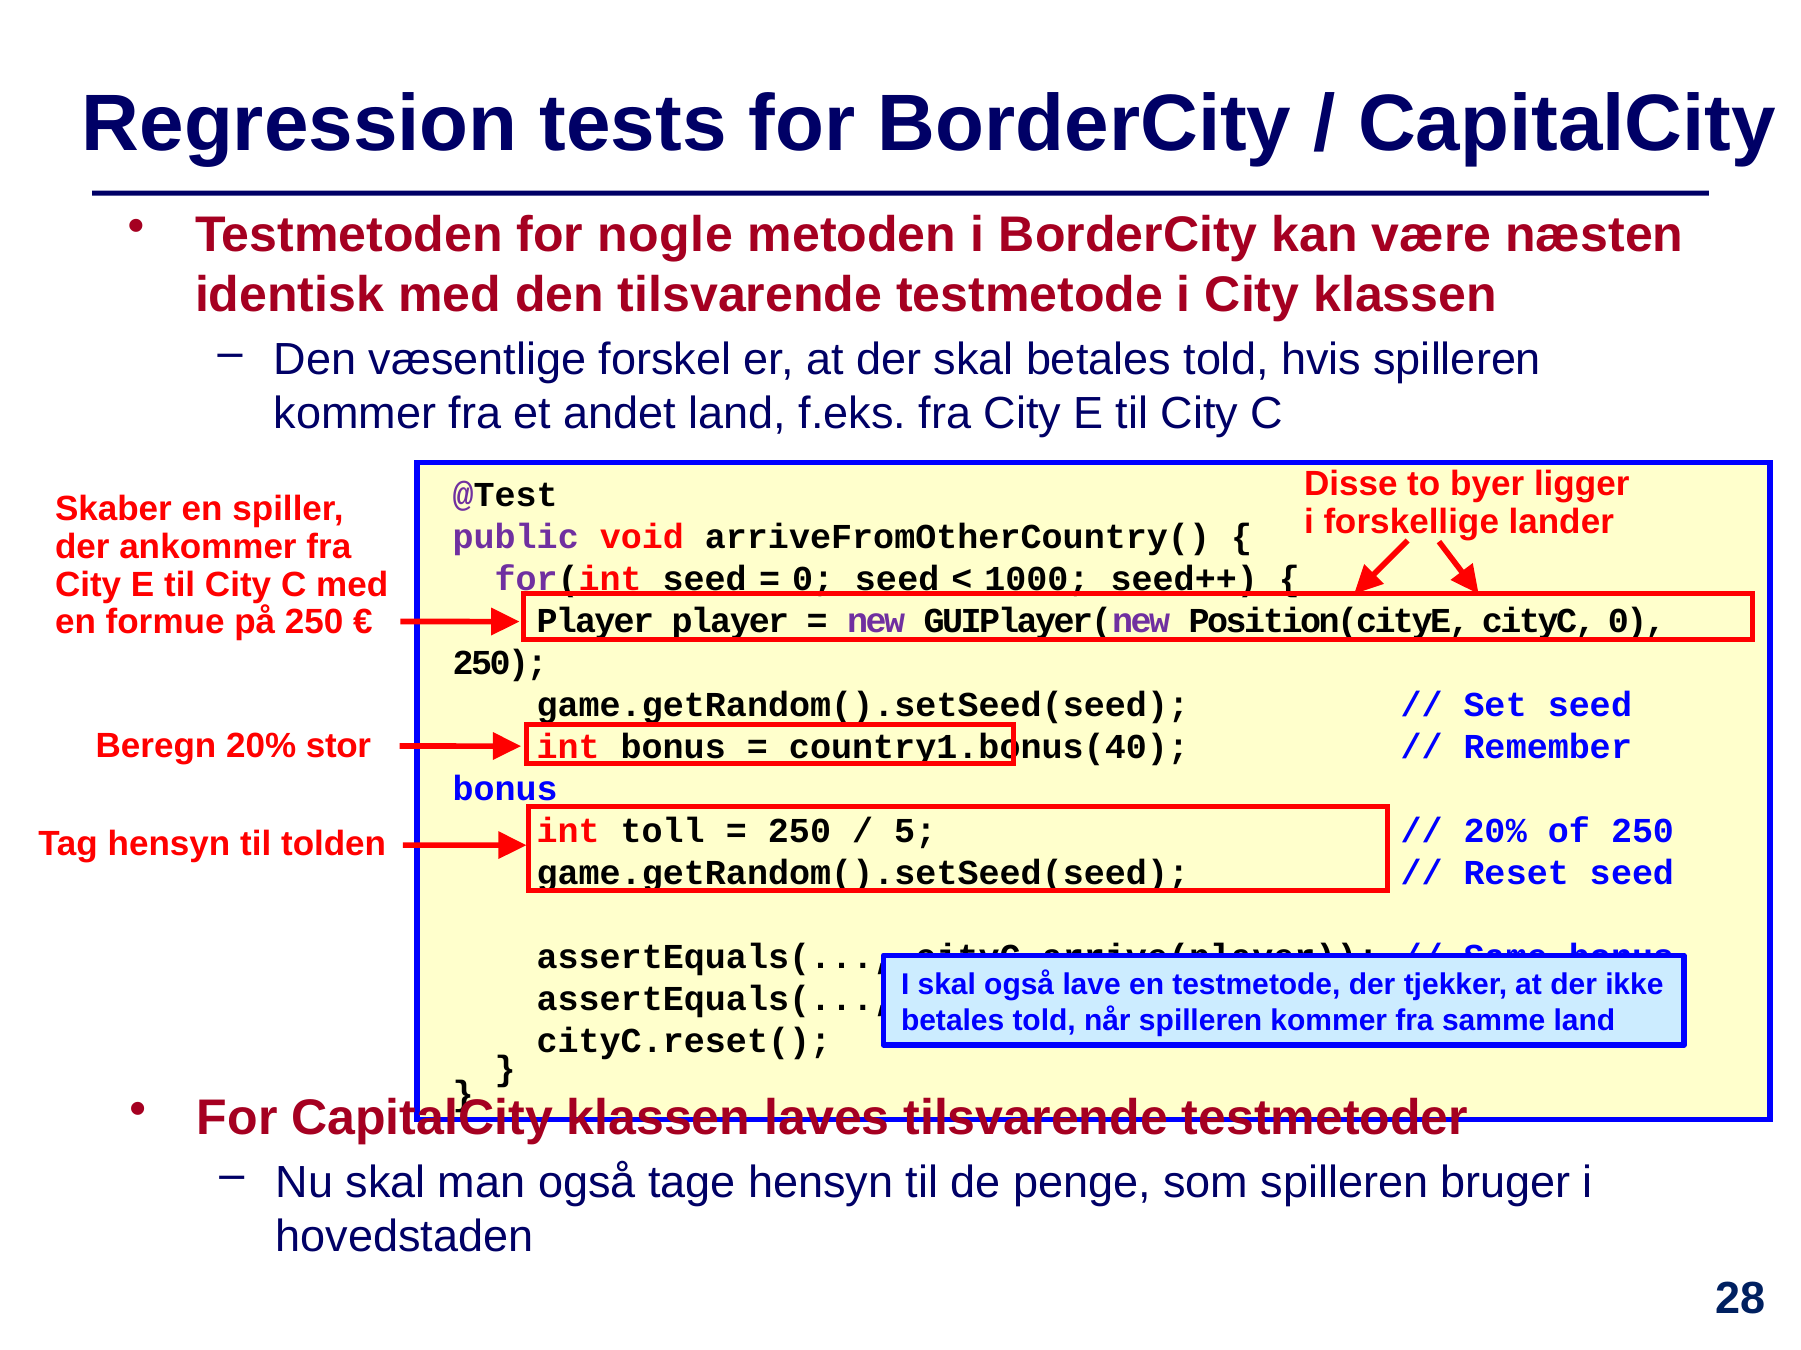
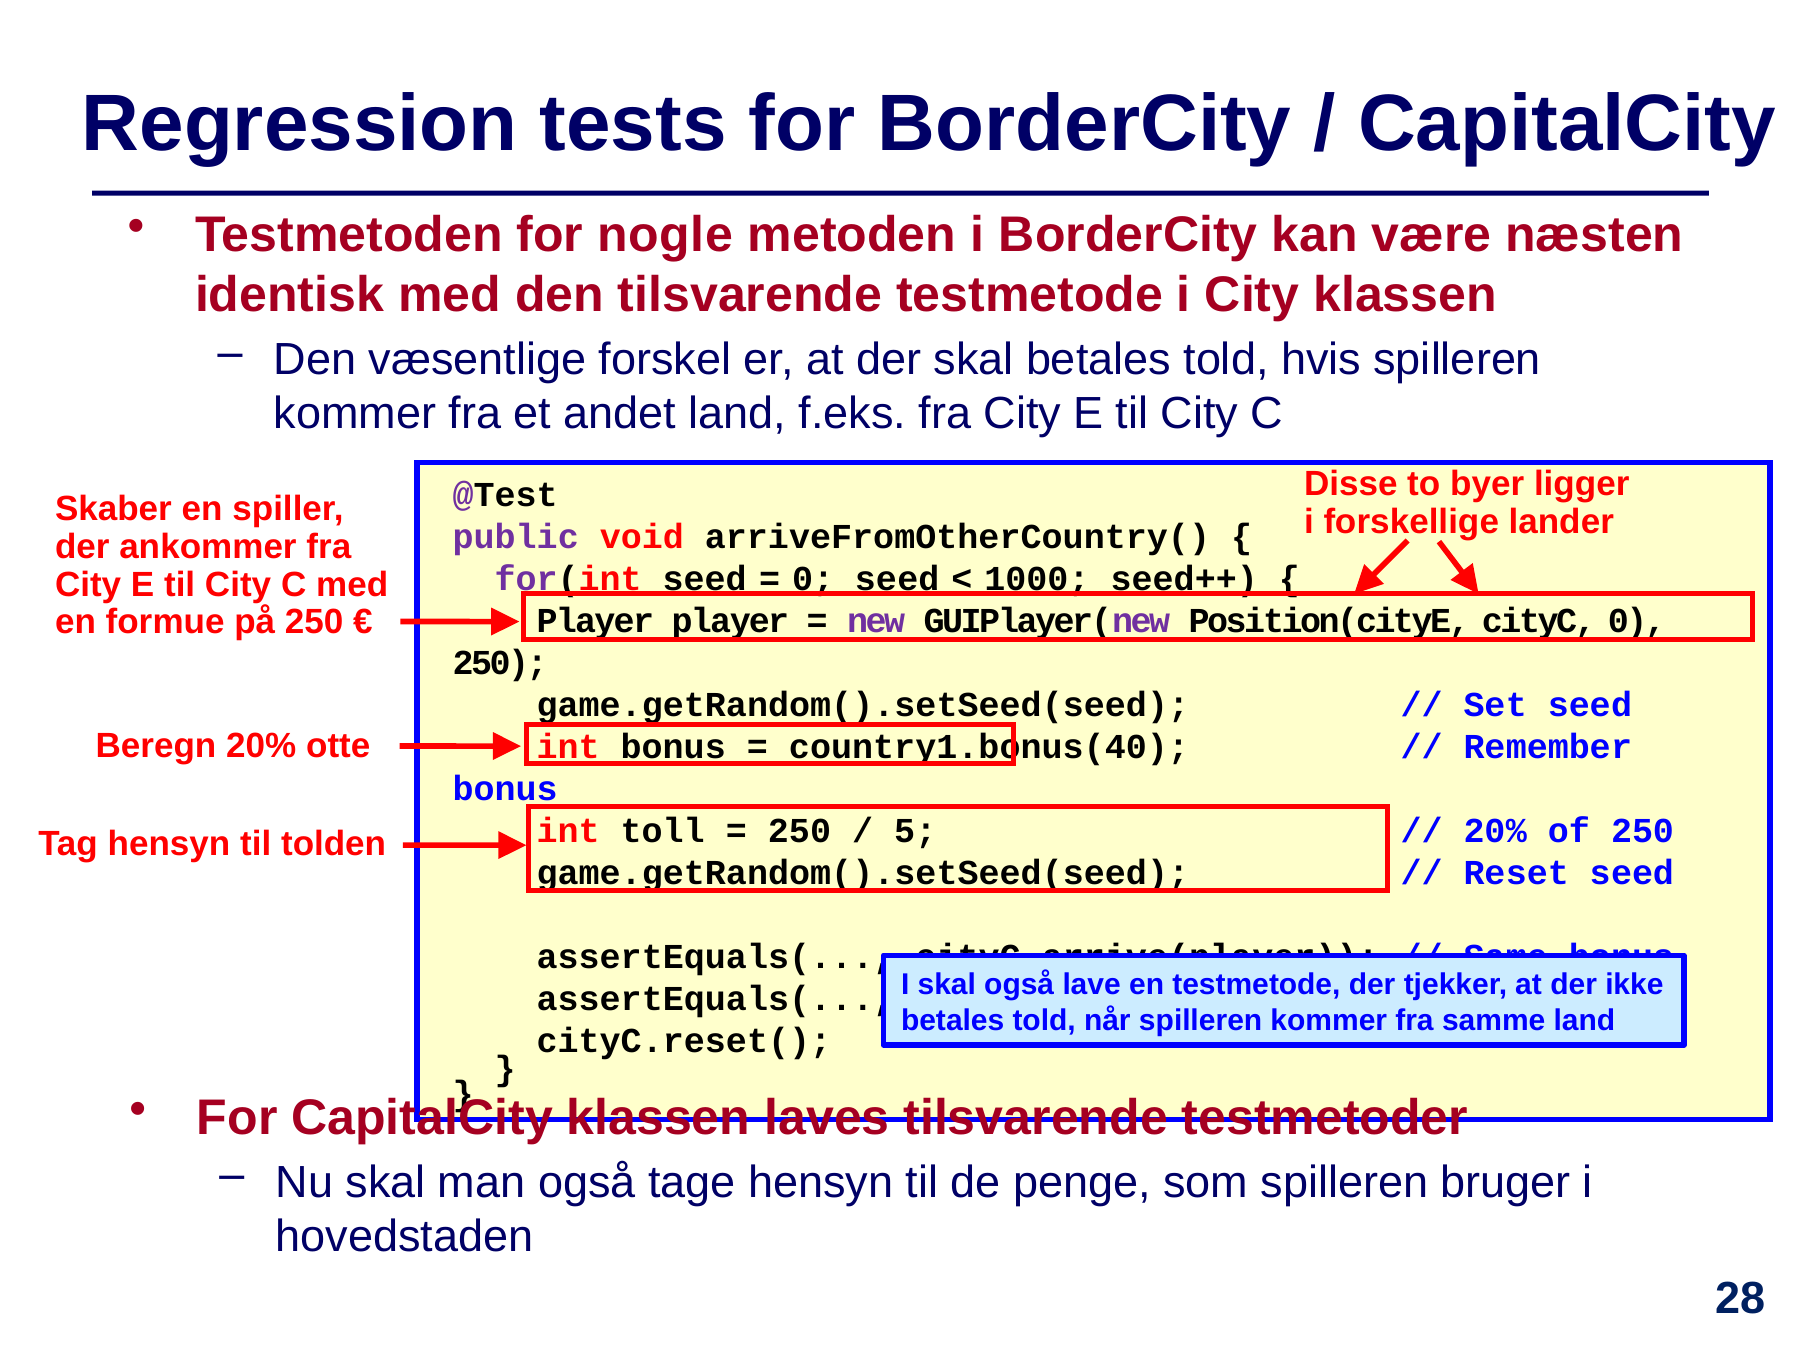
stor: stor -> otte (338, 746)
